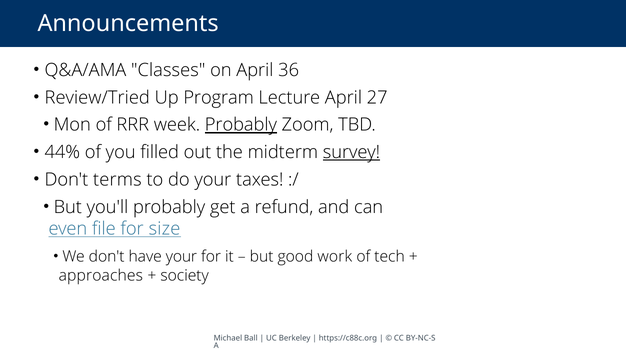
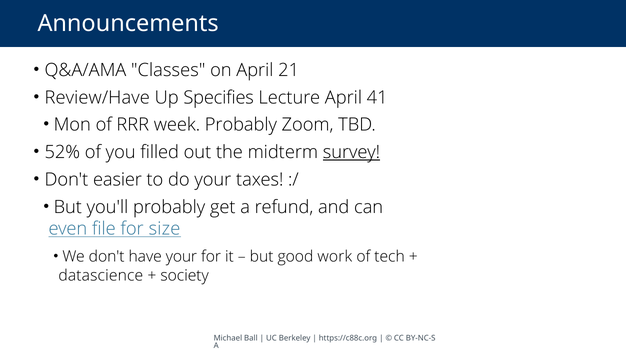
36: 36 -> 21 (289, 70)
Review/Tried: Review/Tried -> Review/Have (97, 98)
Program: Program -> Specifies (219, 98)
27: 27 -> 41 (377, 98)
Probably underline: present -> none (241, 125)
44%: 44% -> 52% (62, 152)
terms: terms -> easier (117, 180)
approaches: approaches -> datascience (101, 276)
